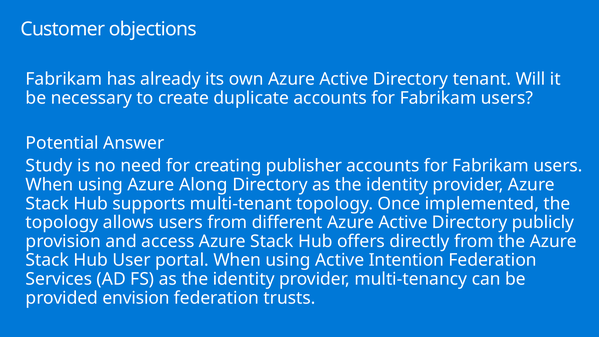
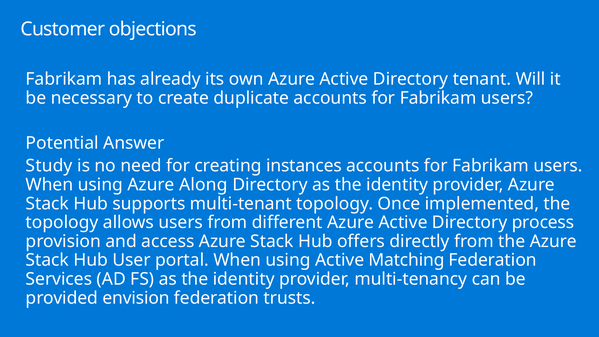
publisher: publisher -> instances (304, 166)
publicly: publicly -> process (543, 222)
Intention: Intention -> Matching (406, 260)
